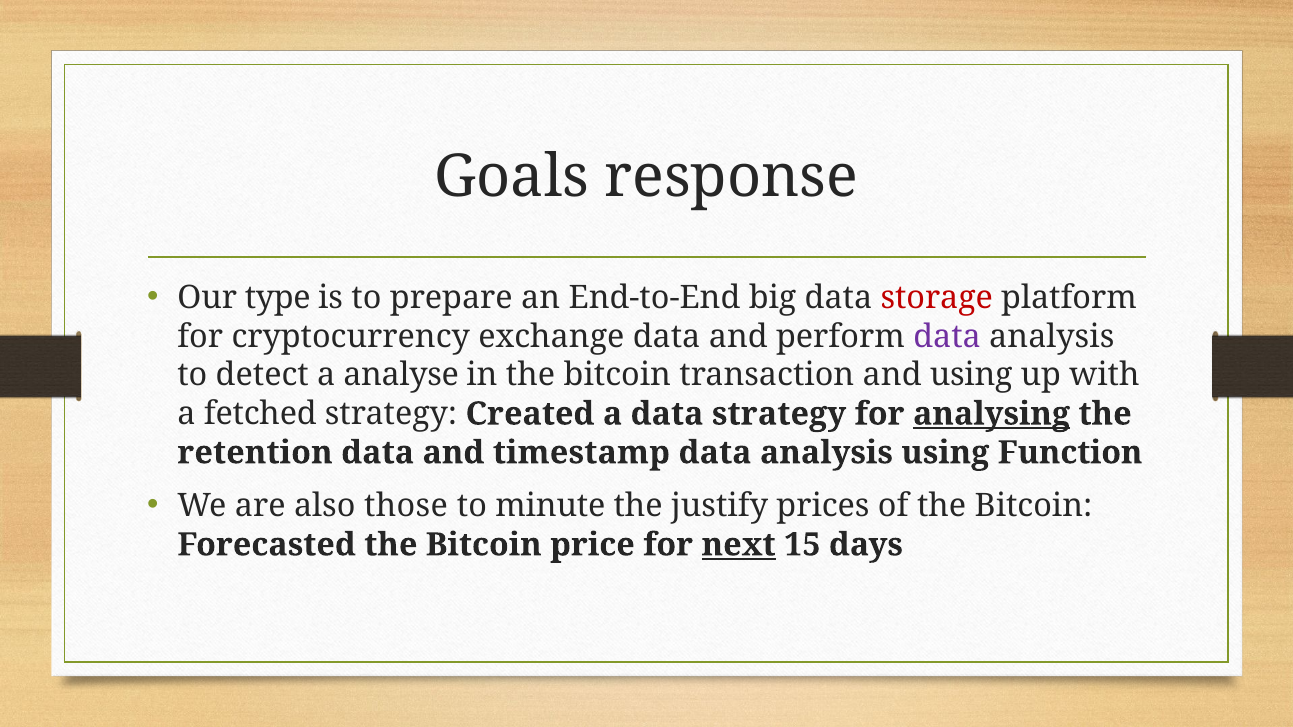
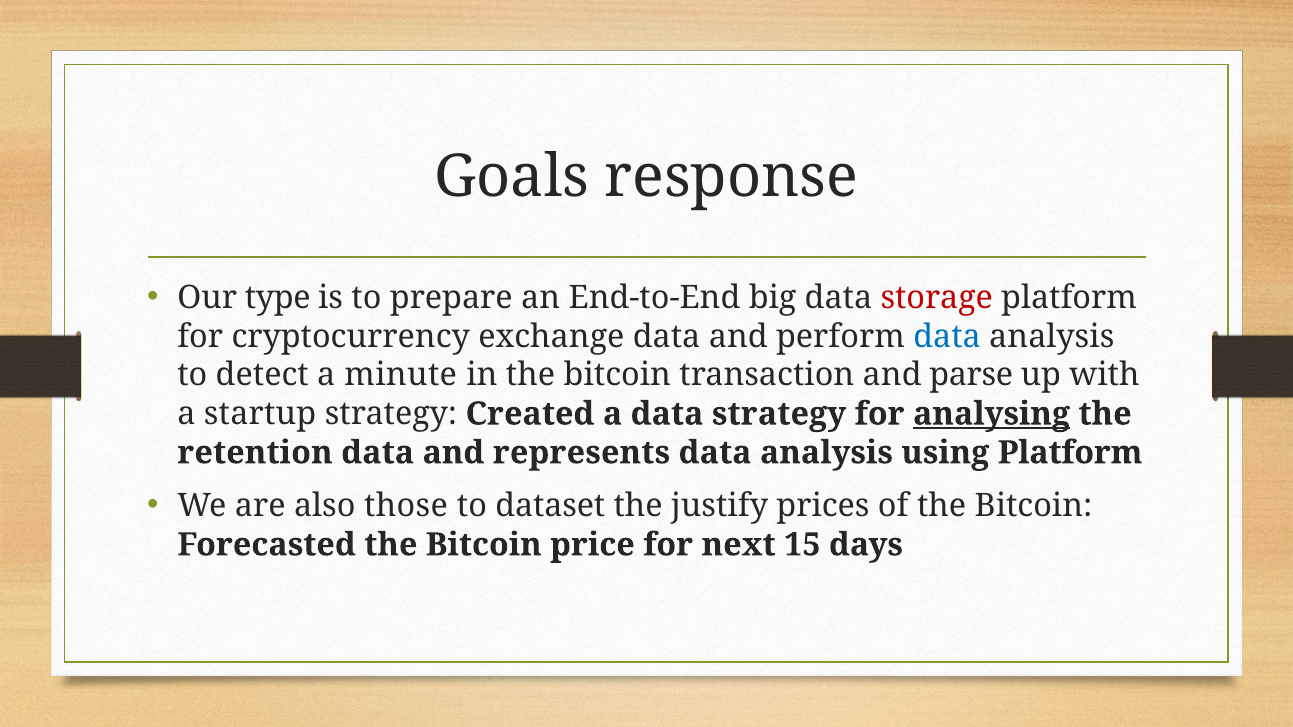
data colour: purple -> blue (947, 336)
analyse: analyse -> minute (401, 375)
and using: using -> parse (971, 375)
fetched: fetched -> startup (260, 414)
timestamp: timestamp -> represents (581, 453)
using Function: Function -> Platform (1070, 453)
minute: minute -> dataset (550, 506)
next underline: present -> none (739, 545)
